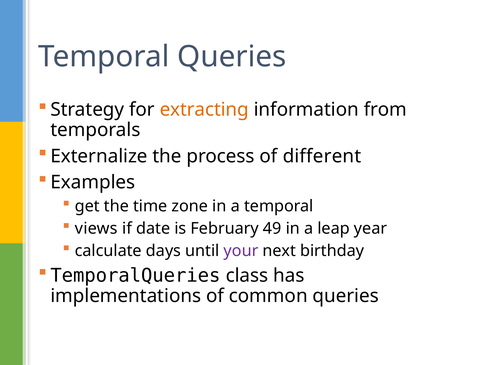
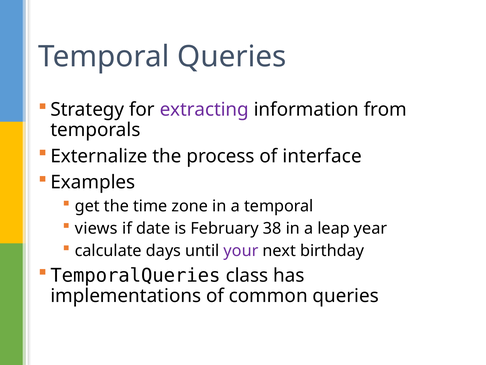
extracting colour: orange -> purple (204, 110)
different: different -> interface (322, 156)
49: 49 -> 38 (272, 228)
